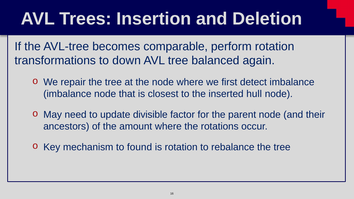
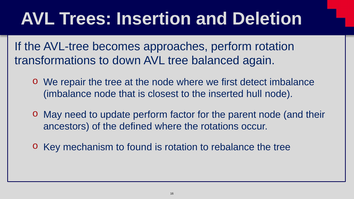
comparable: comparable -> approaches (176, 46)
update divisible: divisible -> perform (150, 115)
amount: amount -> defined (136, 127)
